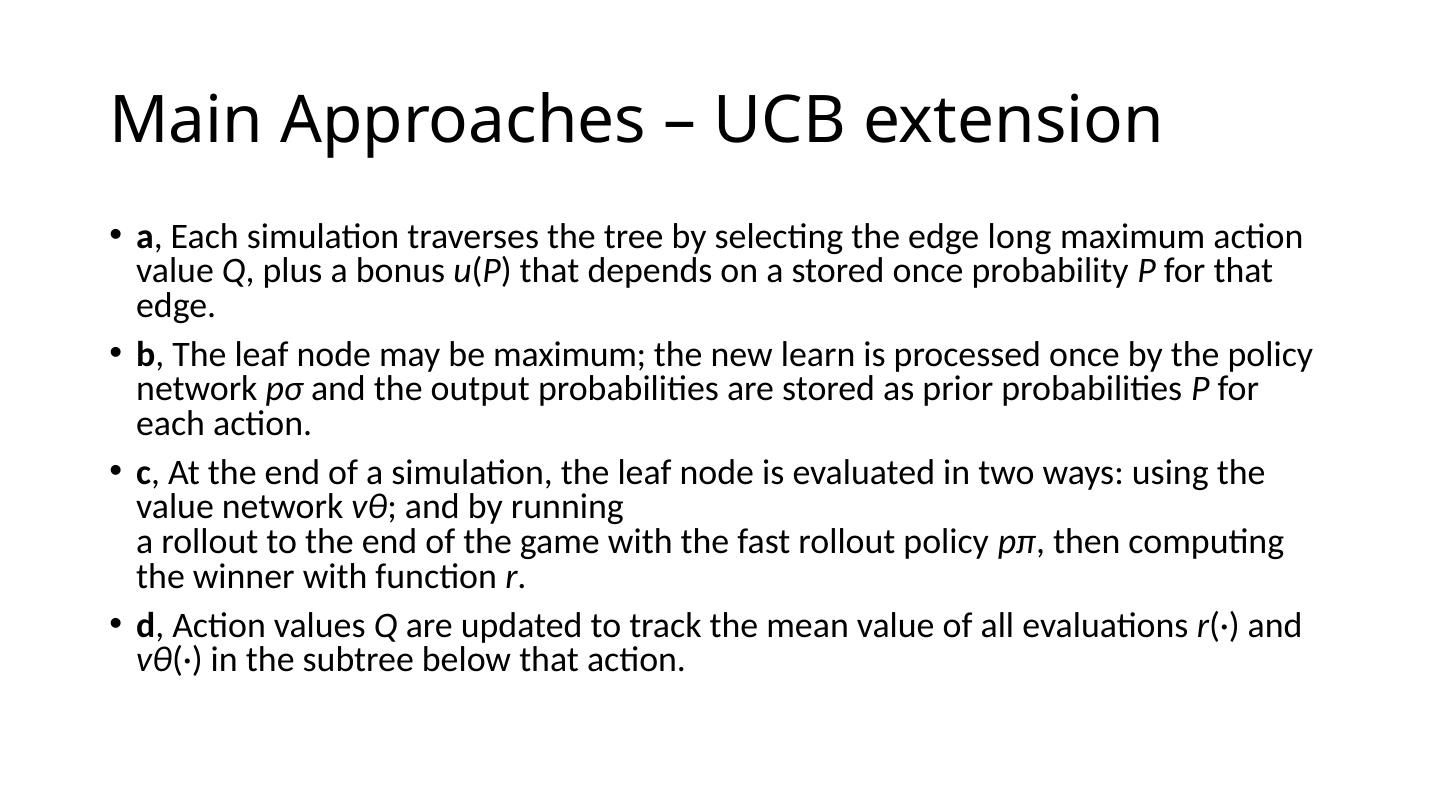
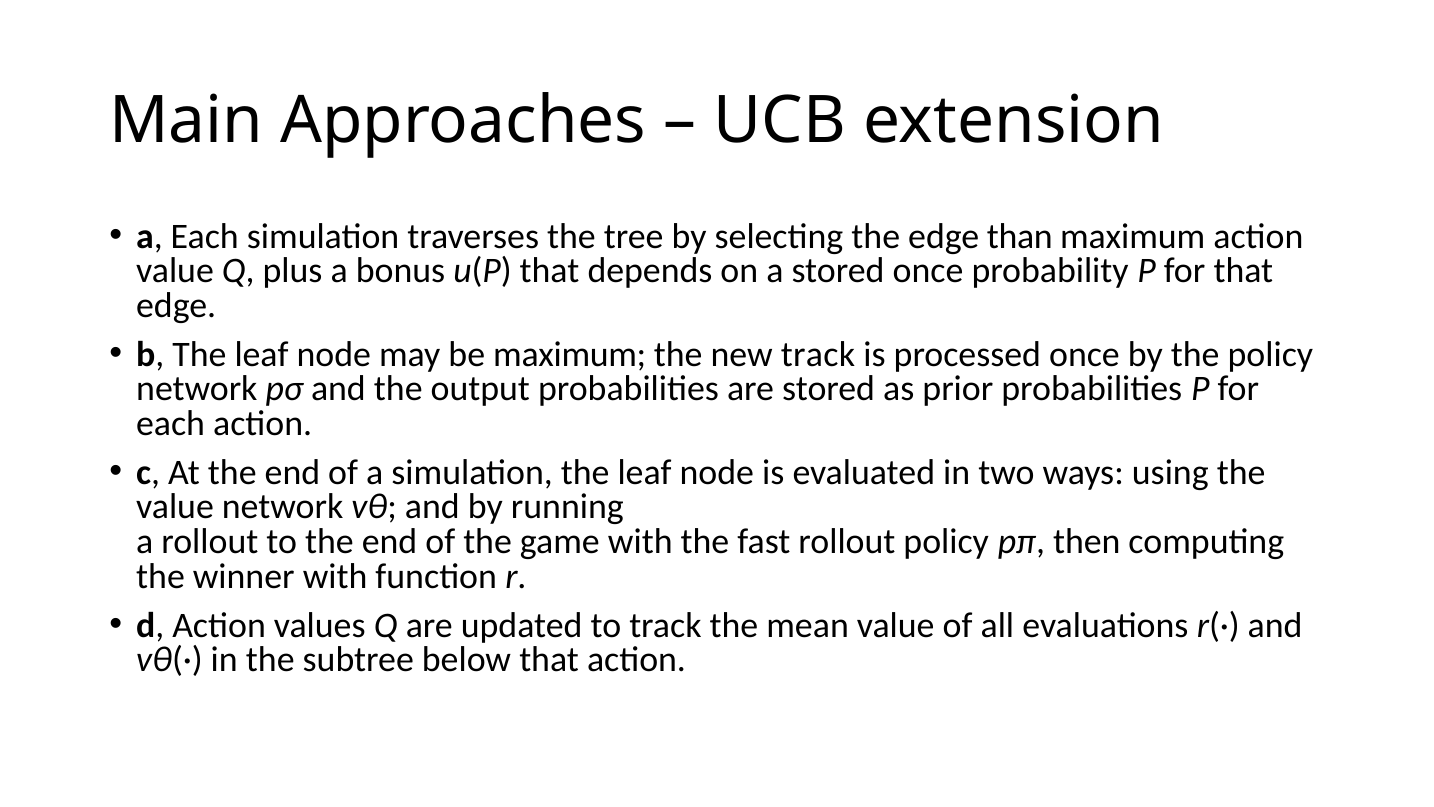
long: long -> than (1020, 236)
new learn: learn -> track (818, 354)
